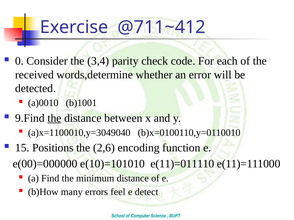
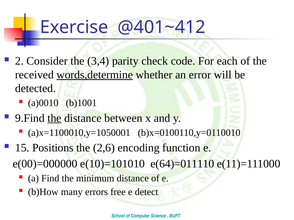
@711~412: @711~412 -> @401~412 (162, 27)
0: 0 -> 2 (19, 61)
words,determine underline: none -> present (95, 75)
a)x=1100010,y=3049040: a)x=1100010,y=3049040 -> a)x=1100010,y=1050001 (79, 133)
e(11)=011110: e(11)=011110 -> e(64)=011110 (182, 164)
feel: feel -> free (118, 192)
